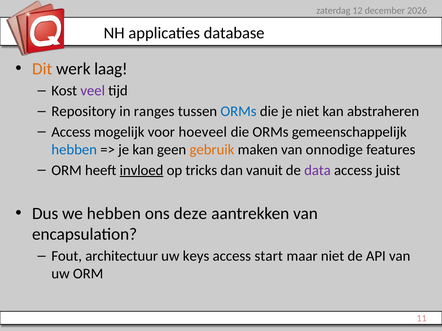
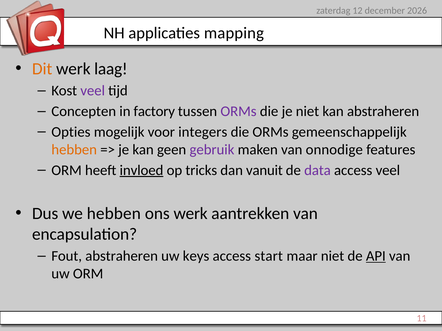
database: database -> mapping (234, 33)
Repository: Repository -> Concepten (84, 112)
ranges: ranges -> factory (154, 112)
ORMs colour: blue -> purple (239, 112)
Access: Access -> Opties (71, 132)
hoeveel: hoeveel -> integers (203, 132)
hebben colour: blue -> orange (74, 150)
gebruik colour: orange -> purple (212, 150)
access juist: juist -> veel (388, 170)
ons deze: deze -> werk (191, 214)
Fout architectuur: architectuur -> abstraheren (122, 256)
API underline: none -> present (376, 256)
